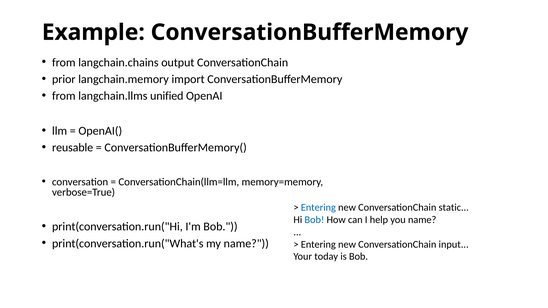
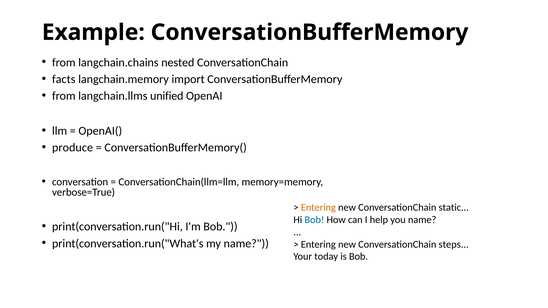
output: output -> nested (178, 62)
prior: prior -> facts (64, 79)
reusable: reusable -> produce (73, 148)
Entering colour: blue -> orange (318, 207)
input: input -> steps (454, 244)
